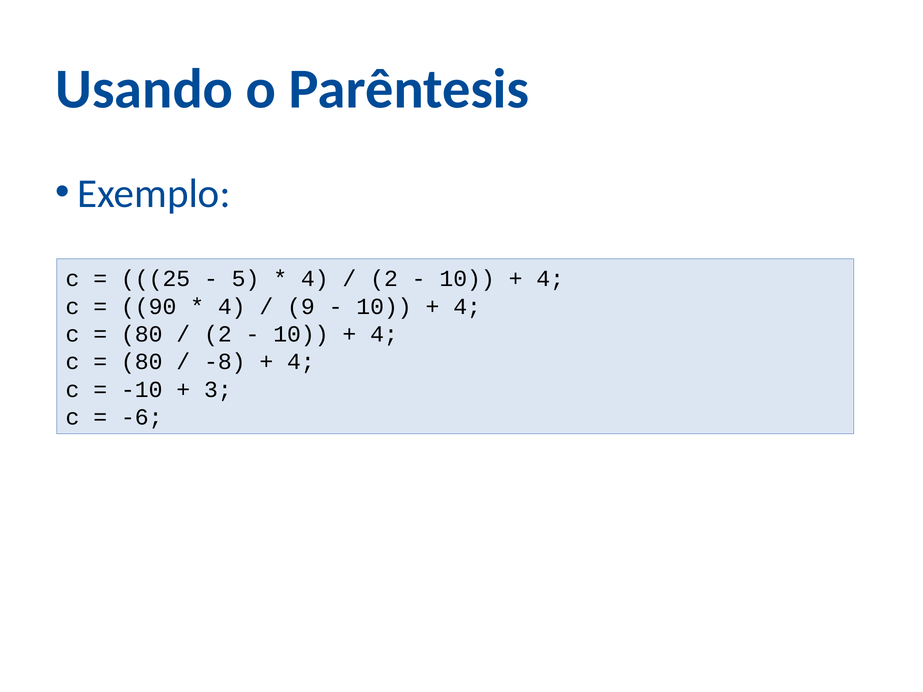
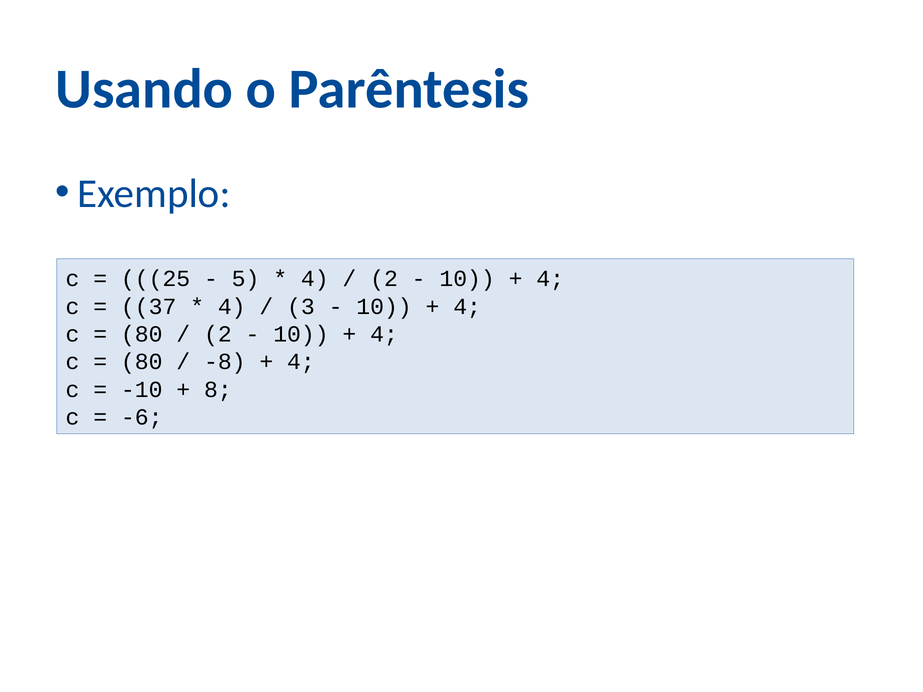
90: 90 -> 37 (149, 307)
9: 9 -> 3 (301, 307)
3: 3 -> 8 (218, 390)
